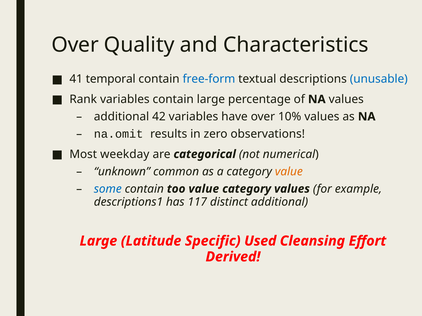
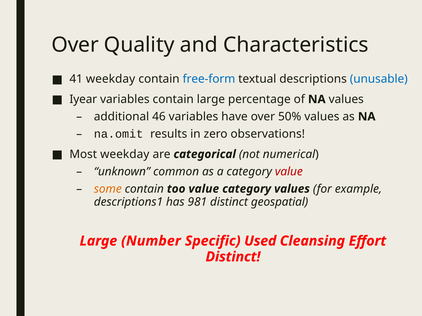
41 temporal: temporal -> weekday (111, 79)
Rank: Rank -> Iyear (83, 99)
42: 42 -> 46 (159, 117)
10%: 10% -> 50% (290, 117)
value colour: orange -> red (289, 172)
some colour: blue -> orange (108, 189)
117: 117 -> 981 (197, 202)
distinct additional: additional -> geospatial (280, 202)
Latitude: Latitude -> Number (151, 241)
Derived: Derived -> Distinct (233, 257)
